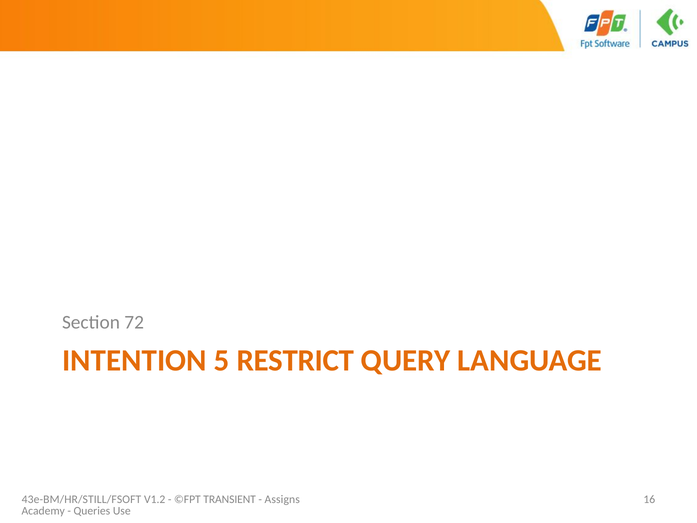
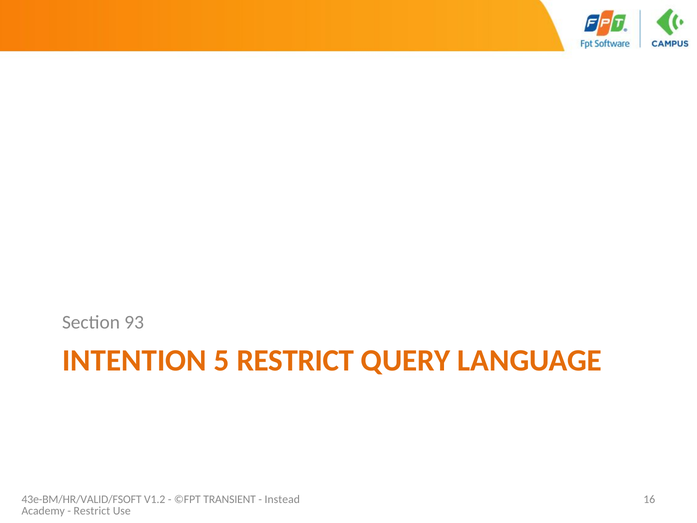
72: 72 -> 93 (134, 322)
43e-BM/HR/STILL/FSOFT: 43e-BM/HR/STILL/FSOFT -> 43e-BM/HR/VALID/FSOFT (82, 499)
Assigns: Assigns -> Instead (282, 499)
Queries: Queries -> Restrict (92, 511)
